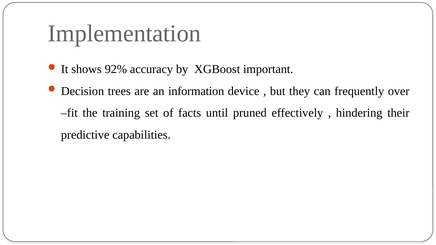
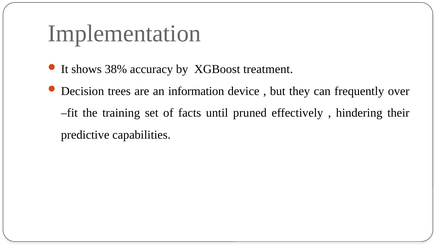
92%: 92% -> 38% (116, 69)
important: important -> treatment (268, 69)
